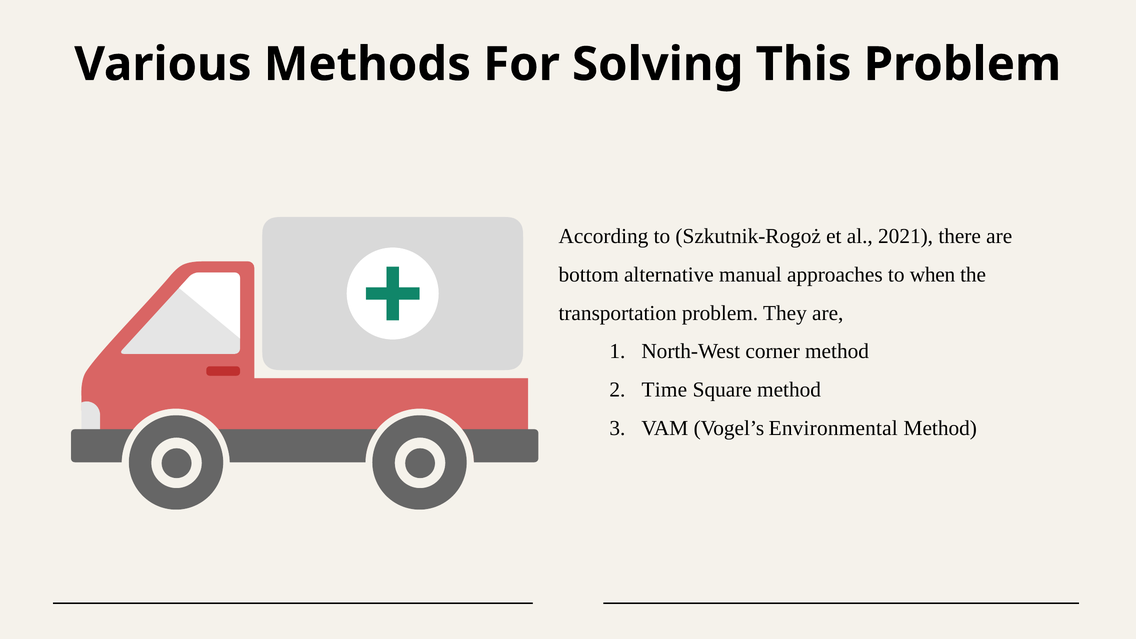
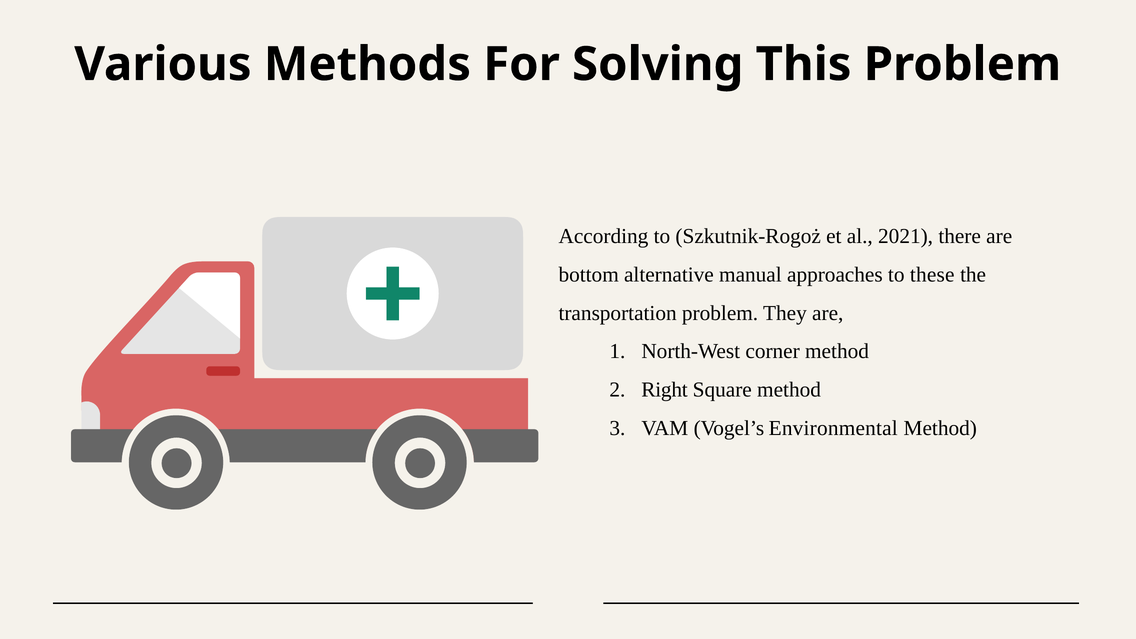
when: when -> these (932, 275)
Time: Time -> Right (665, 390)
